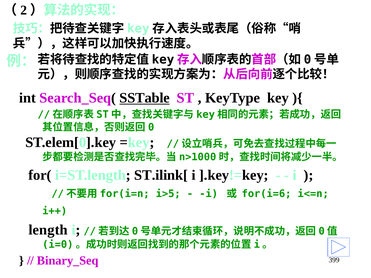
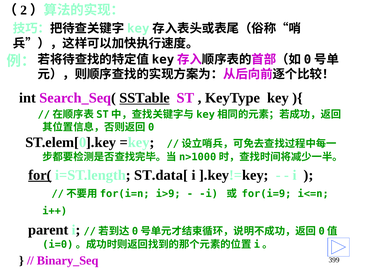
for( underline: none -> present (40, 175)
ST.ilink[: ST.ilink[ -> ST.data[ (161, 175)
i>5: i>5 -> i>9 (168, 194)
for(i=6: for(i=6 -> for(i=9 (267, 194)
length: length -> parent (48, 230)
